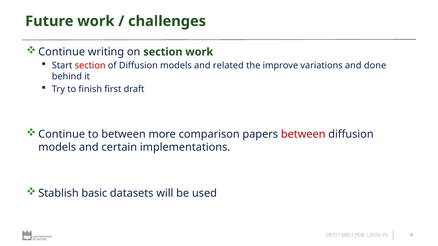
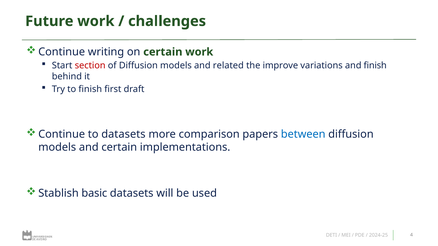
on section: section -> certain (163, 52)
and done: done -> finish (375, 66)
to between: between -> datasets (123, 134)
between colour: red -> blue (303, 134)
